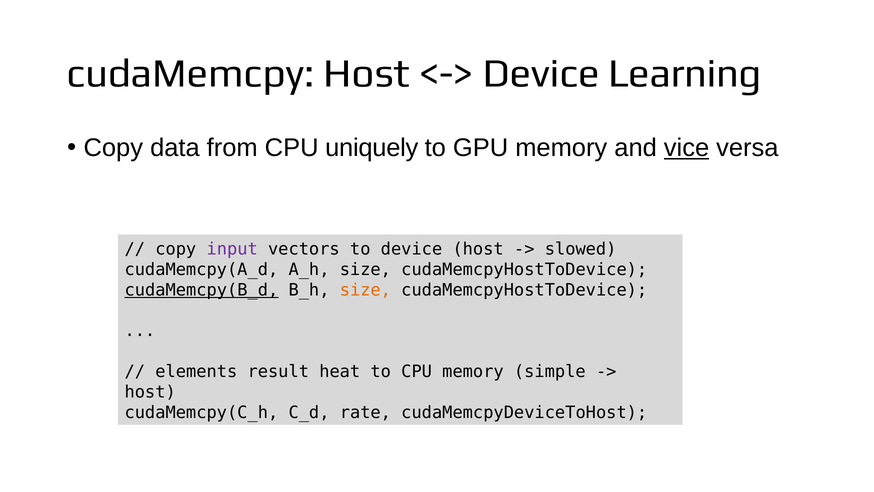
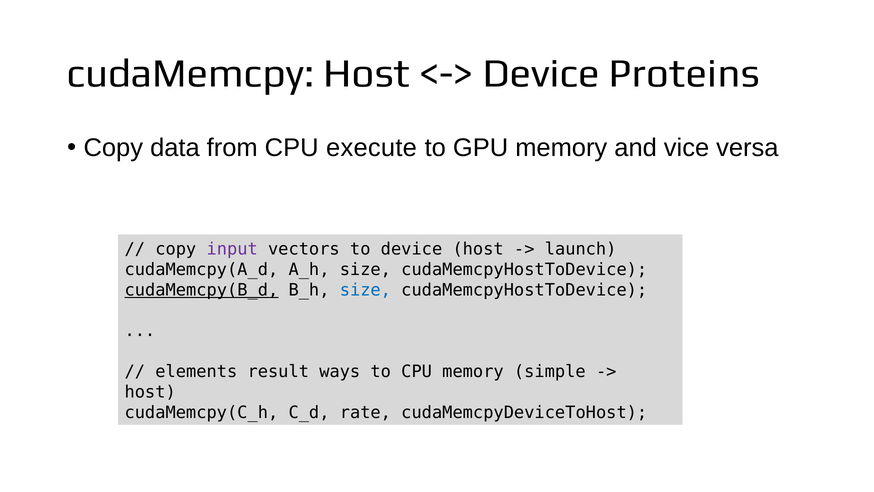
Learning: Learning -> Proteins (685, 73)
uniquely: uniquely -> execute (371, 148)
vice underline: present -> none (687, 148)
slowed: slowed -> launch (581, 249)
size colour: orange -> blue (365, 290)
heat: heat -> ways (340, 371)
